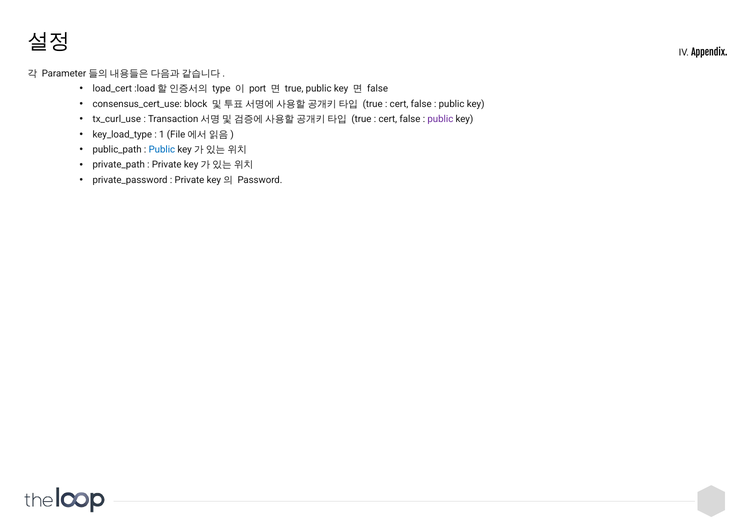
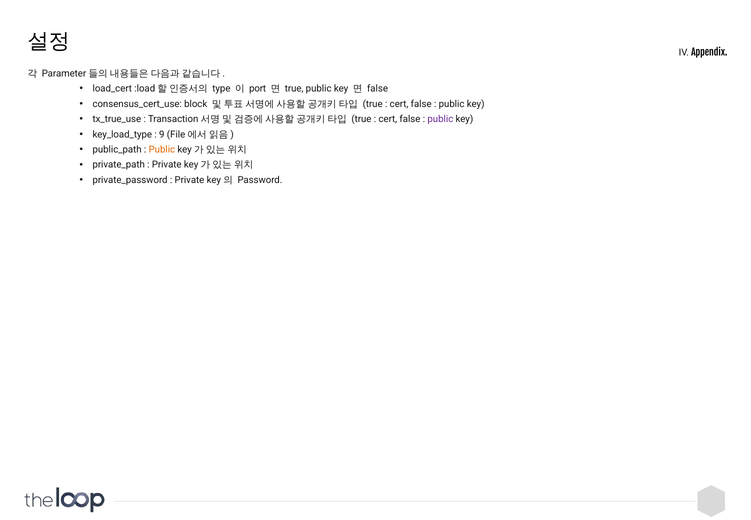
tx_curl_use: tx_curl_use -> tx_true_use (117, 119)
1: 1 -> 9 (162, 134)
Public colour: blue -> orange (162, 150)
